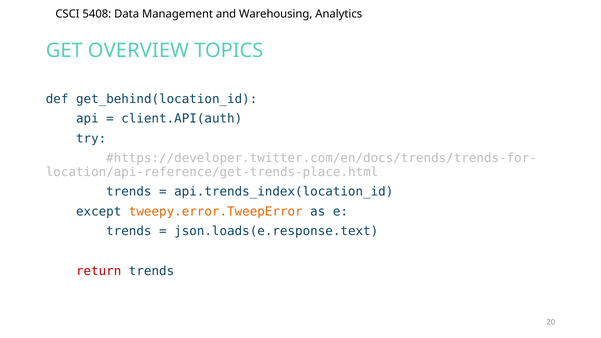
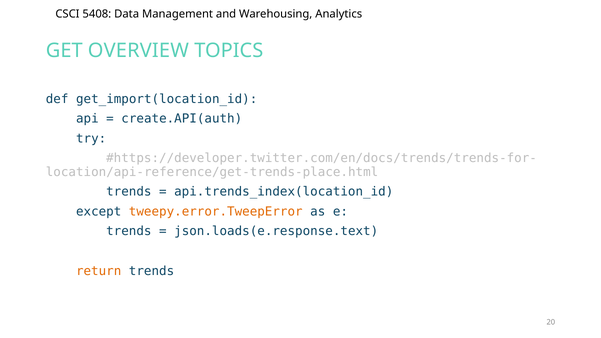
get_behind(location_id: get_behind(location_id -> get_import(location_id (167, 99)
client.API(auth: client.API(auth -> create.API(auth (182, 119)
return colour: red -> orange (99, 271)
